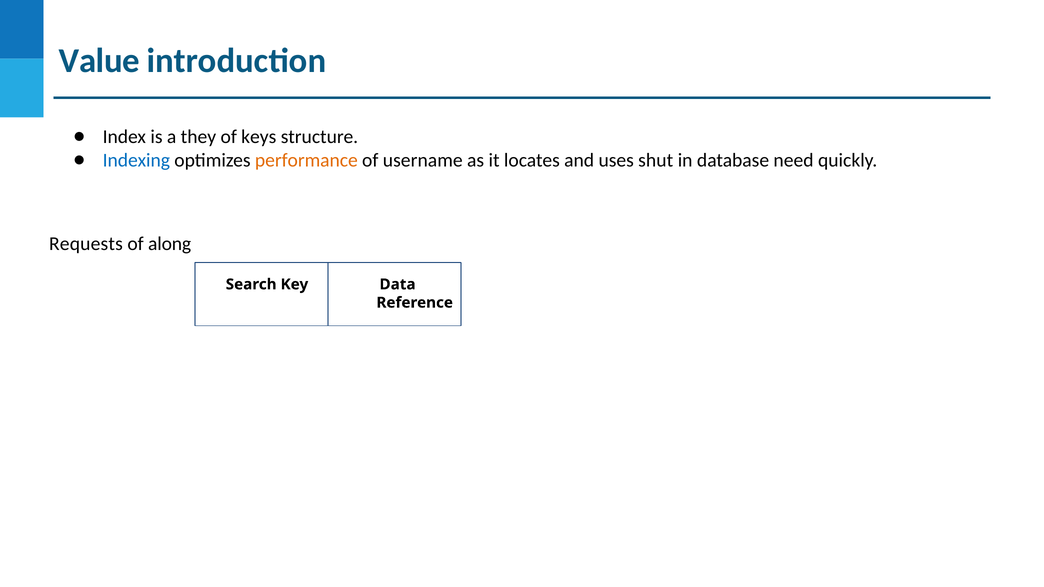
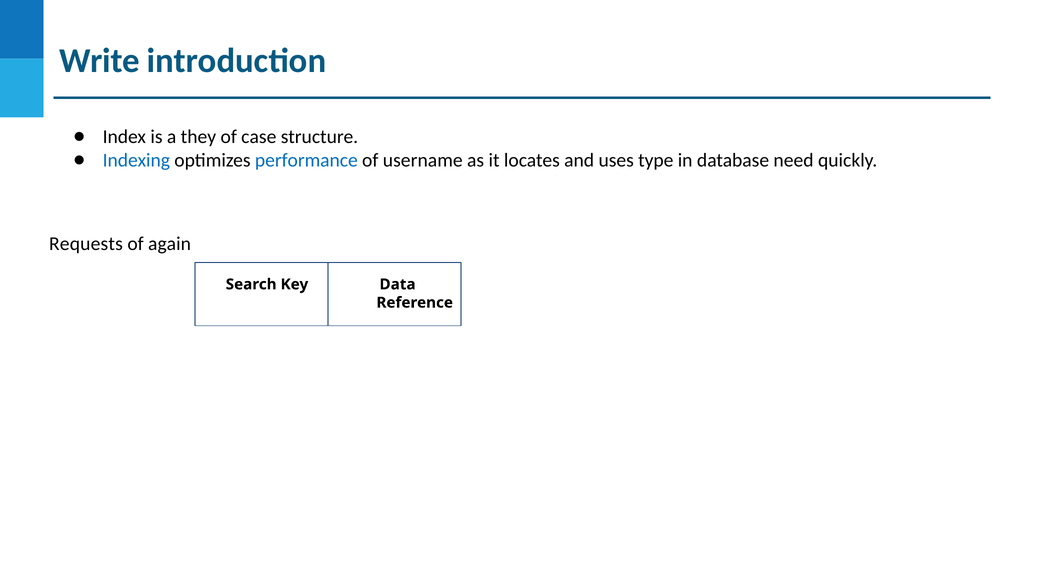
Value: Value -> Write (99, 61)
keys: keys -> case (259, 137)
performance colour: orange -> blue (306, 160)
shut: shut -> type (656, 160)
along: along -> again (170, 244)
